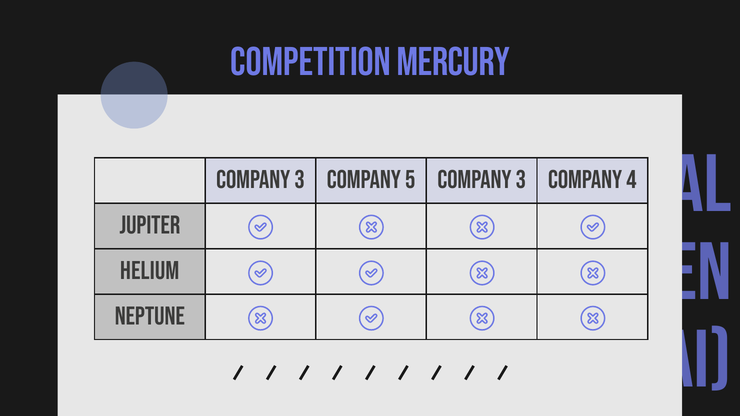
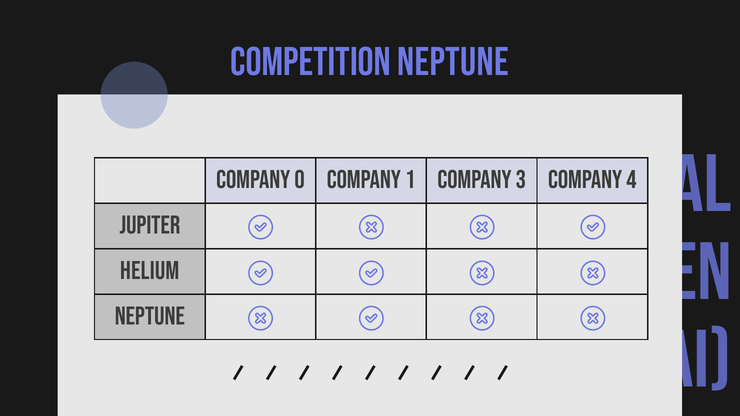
COMPETITION MERCURY: MERCURY -> NEPTUNE (453, 62)
3: 3 -> 0 (300, 180)
5: 5 -> 1 (410, 180)
